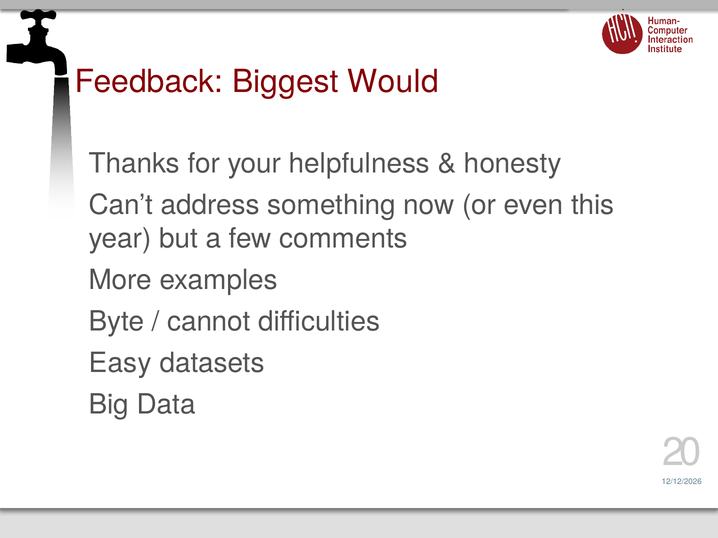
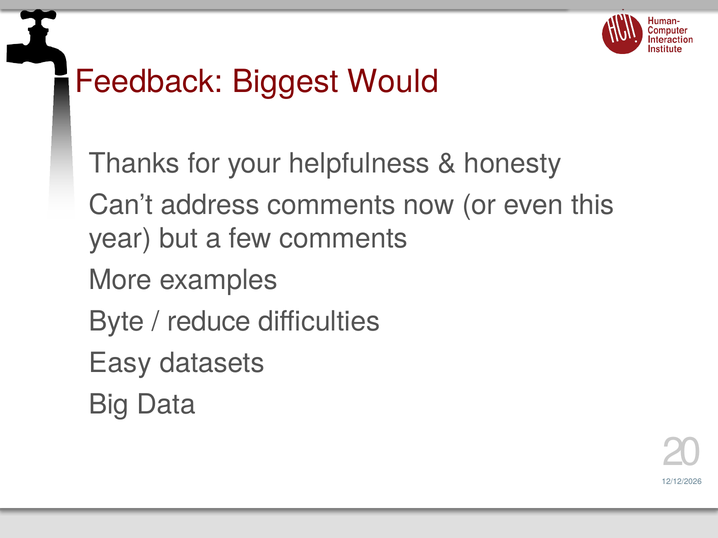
address something: something -> comments (332, 205)
cannot: cannot -> reduce (209, 322)
